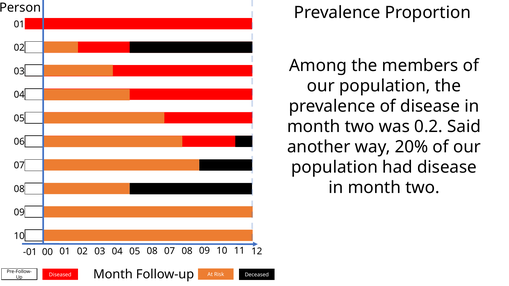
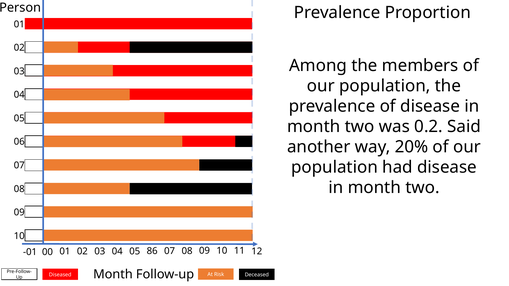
05 08: 08 -> 86 (152, 251)
